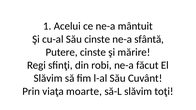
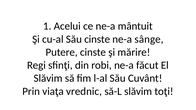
sfântă: sfântă -> sânge (149, 39)
moarte: moarte -> vrednic (84, 91)
